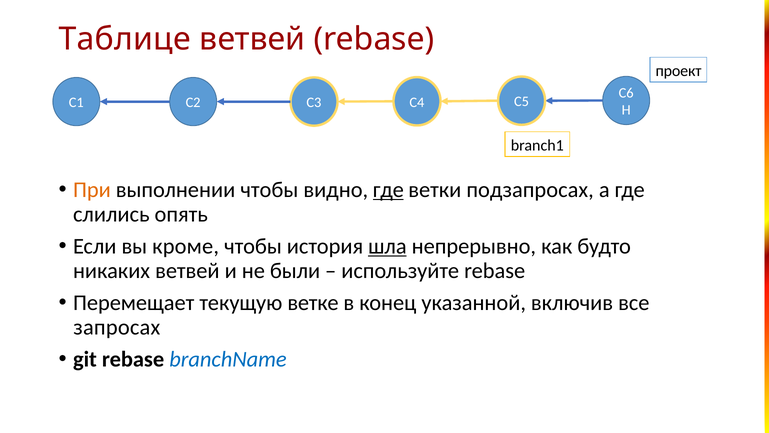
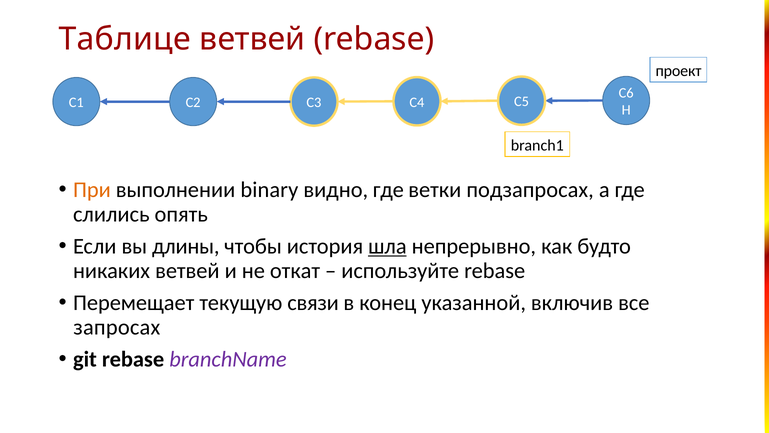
выполнении чтобы: чтобы -> binary (269, 190)
где underline: present -> none (388, 190)
кроме: кроме -> длины (186, 246)
были: были -> откат (295, 270)
ветке: ветке -> связи (313, 303)
branchName colour: blue -> purple (228, 359)
